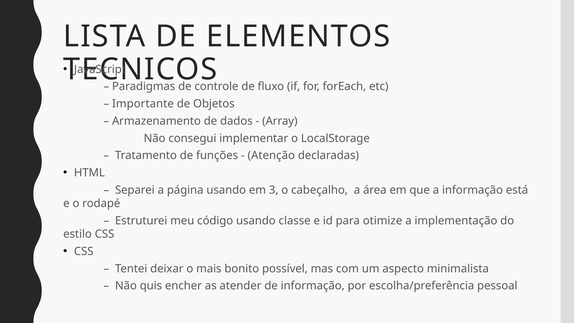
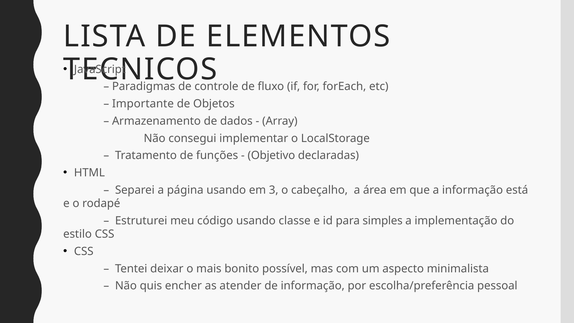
Atenção: Atenção -> Objetivo (271, 155)
otimize: otimize -> simples (383, 221)
